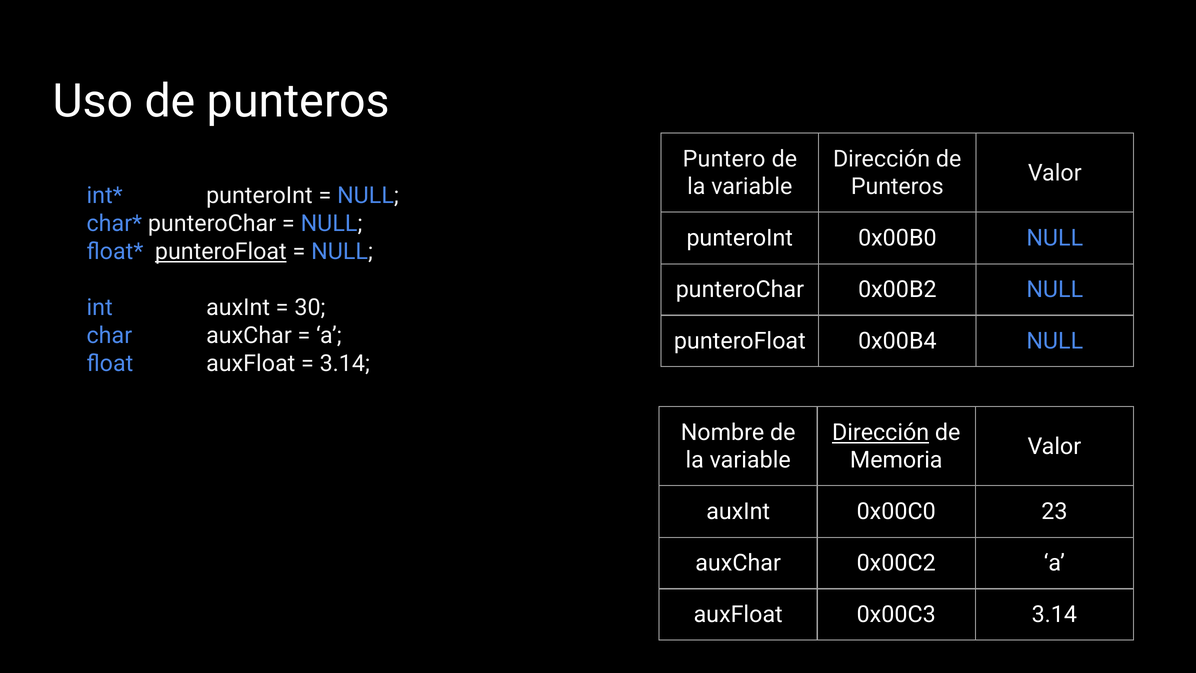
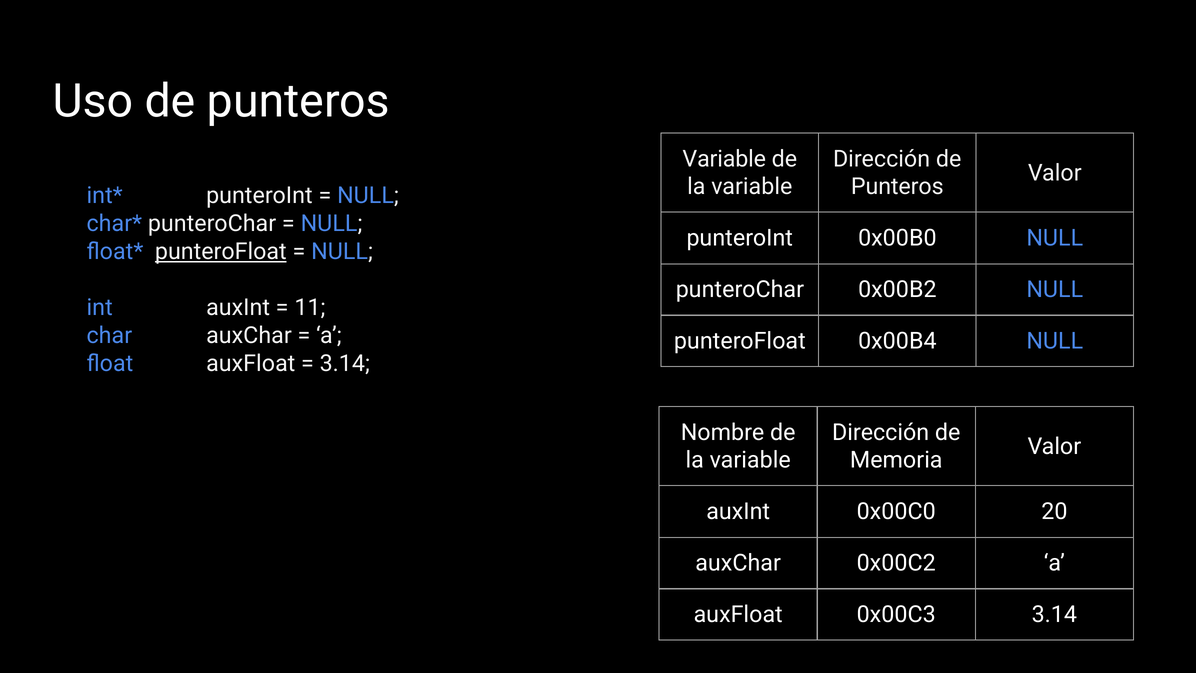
Puntero: Puntero -> Variable (724, 159)
30: 30 -> 11 (310, 307)
Dirección underline: present -> none (881, 432)
23: 23 -> 20 (1054, 512)
